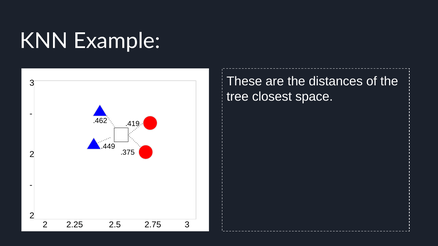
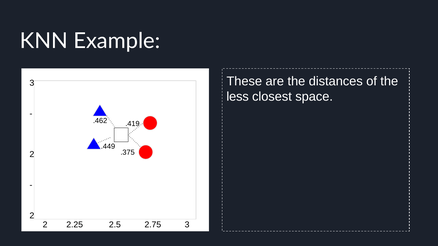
tree: tree -> less (238, 97)
